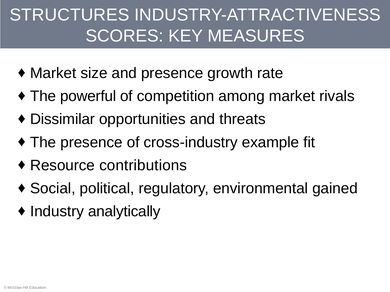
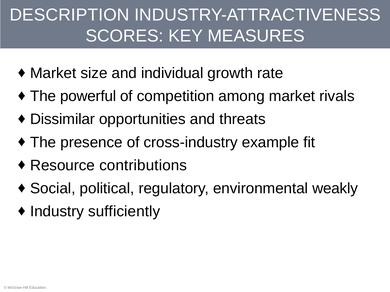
STRUCTURES: STRUCTURES -> DESCRIPTION (69, 15)
and presence: presence -> individual (172, 73)
gained: gained -> weakly (335, 189)
analytically: analytically -> sufficiently (124, 212)
